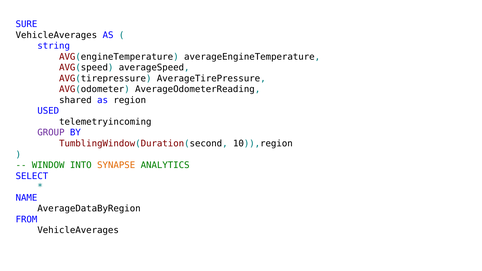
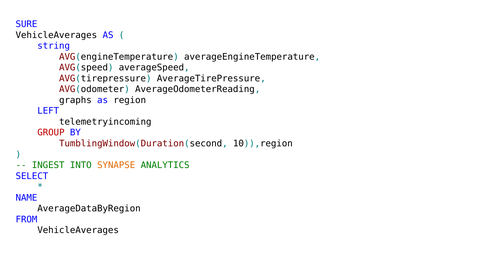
shared: shared -> graphs (75, 100)
USED: USED -> LEFT (48, 111)
GROUP colour: purple -> red (51, 133)
WINDOW: WINDOW -> INGEST (48, 165)
